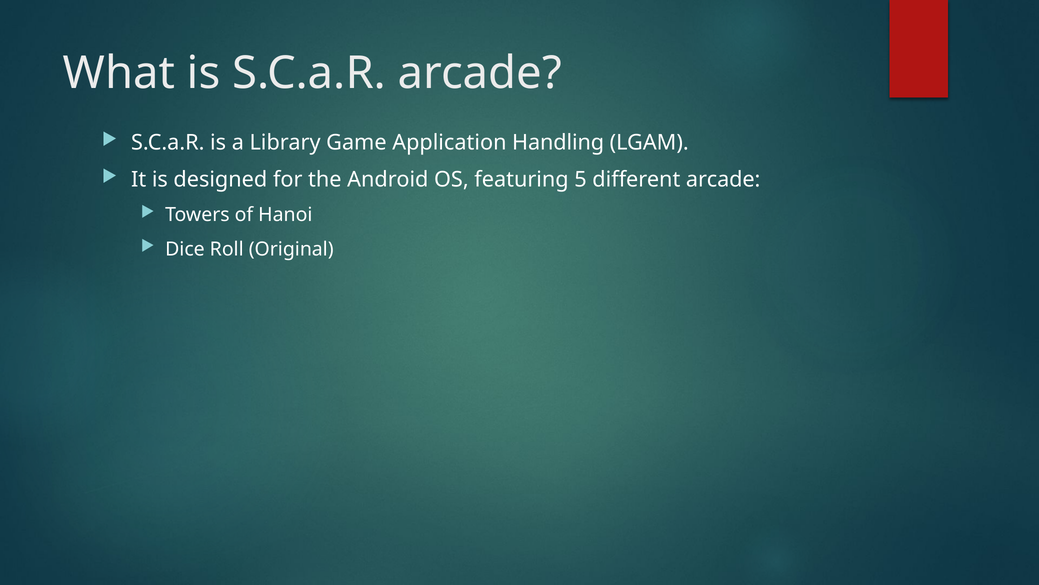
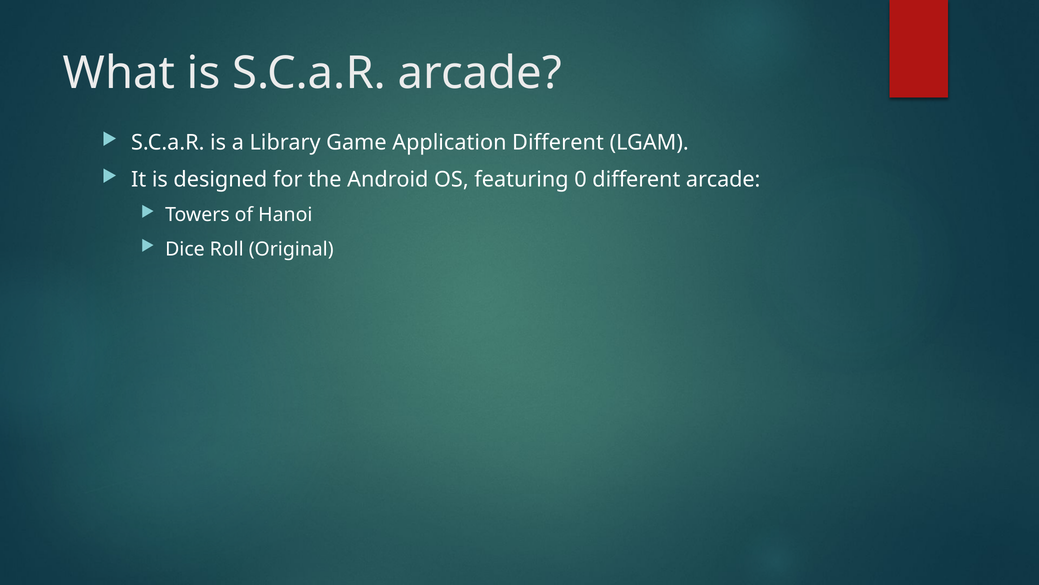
Application Handling: Handling -> Different (558, 143)
5: 5 -> 0 (580, 179)
